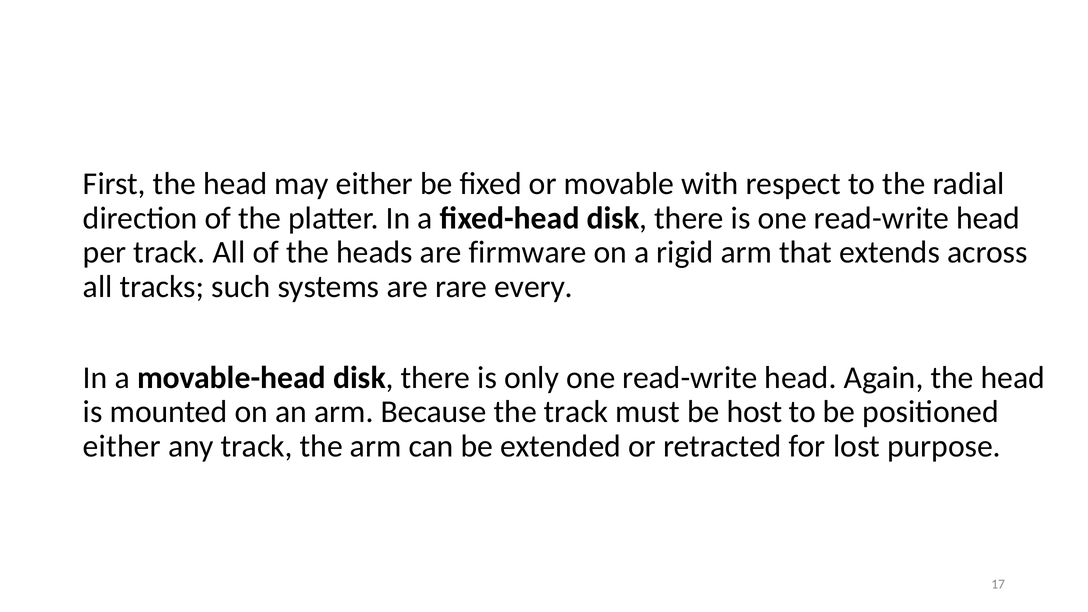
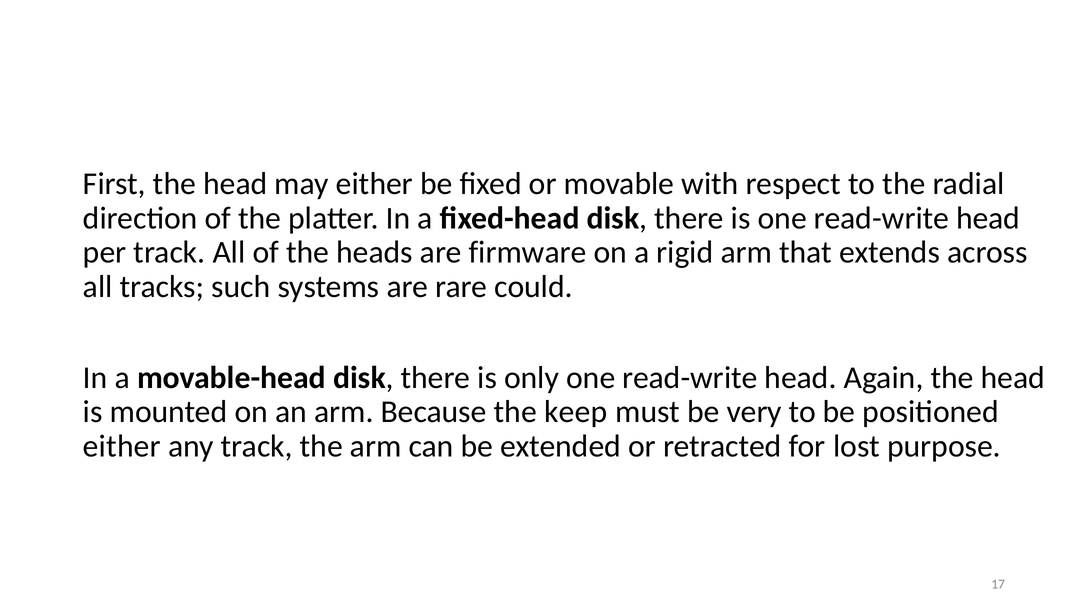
every: every -> could (534, 287)
the track: track -> keep (576, 412)
host: host -> very (754, 412)
